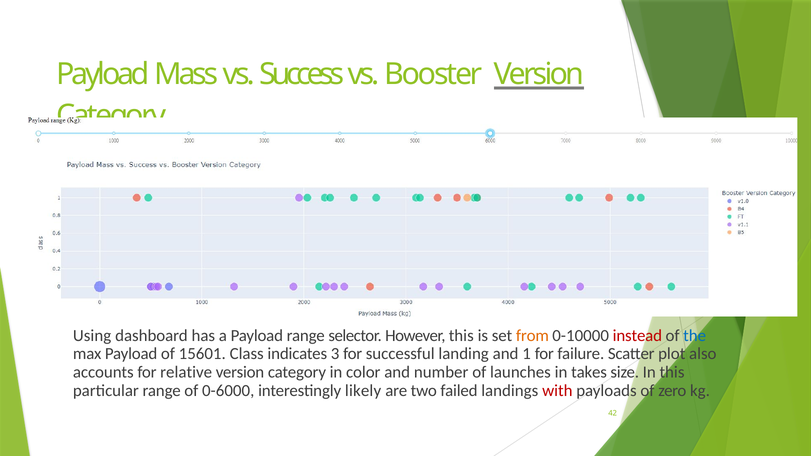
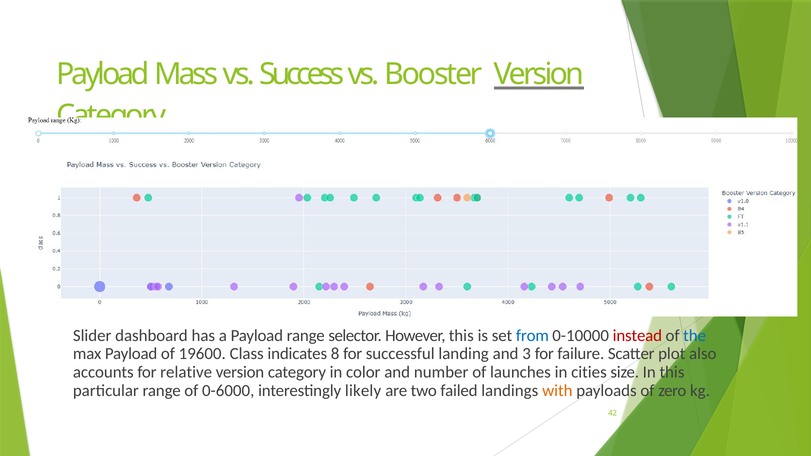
Using: Using -> Slider (92, 336)
from colour: orange -> blue (532, 336)
15601: 15601 -> 19600 (202, 354)
3: 3 -> 8 (335, 354)
1: 1 -> 3 (527, 354)
takes: takes -> cities (589, 373)
with colour: red -> orange (557, 391)
